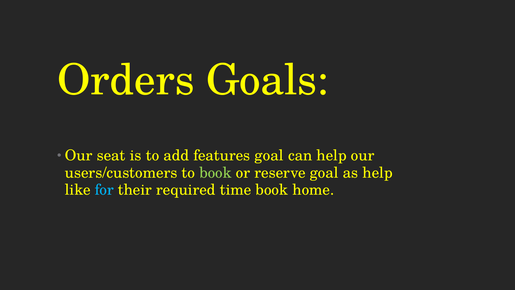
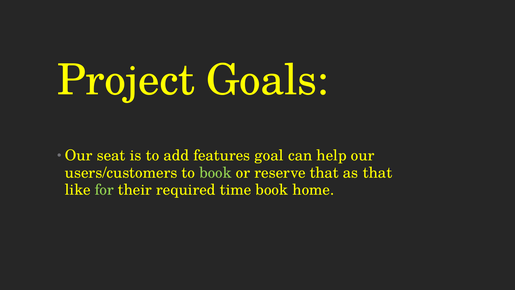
Orders: Orders -> Project (126, 80)
reserve goal: goal -> that (324, 173)
as help: help -> that (378, 173)
for colour: light blue -> light green (104, 190)
